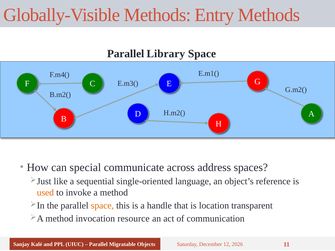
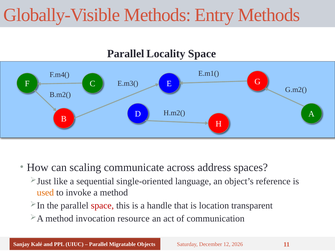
Library: Library -> Locality (166, 54)
special: special -> scaling (85, 168)
space colour: orange -> red (102, 206)
